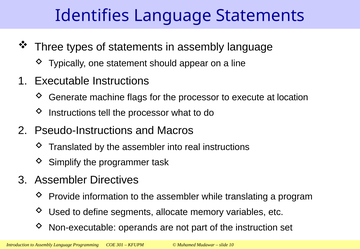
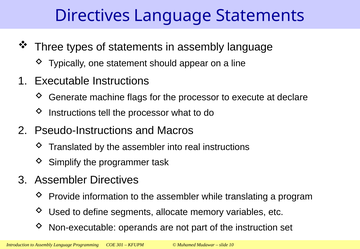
Identifies: Identifies -> Directives (92, 16)
location: location -> declare (292, 97)
